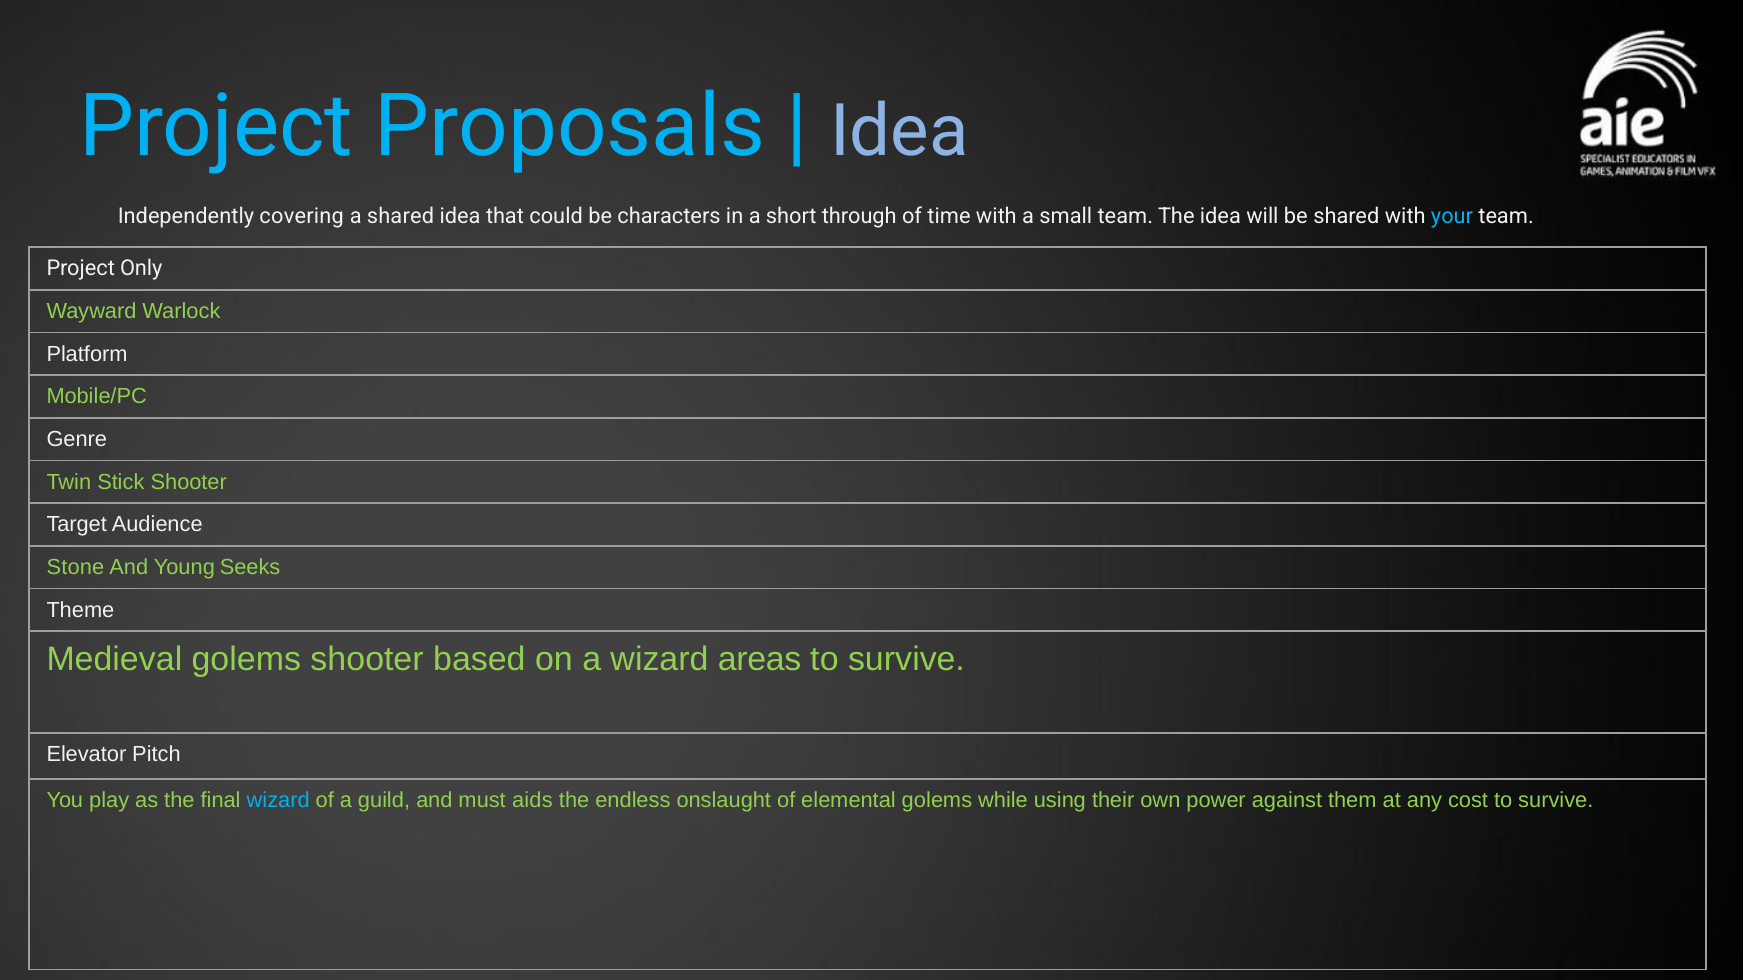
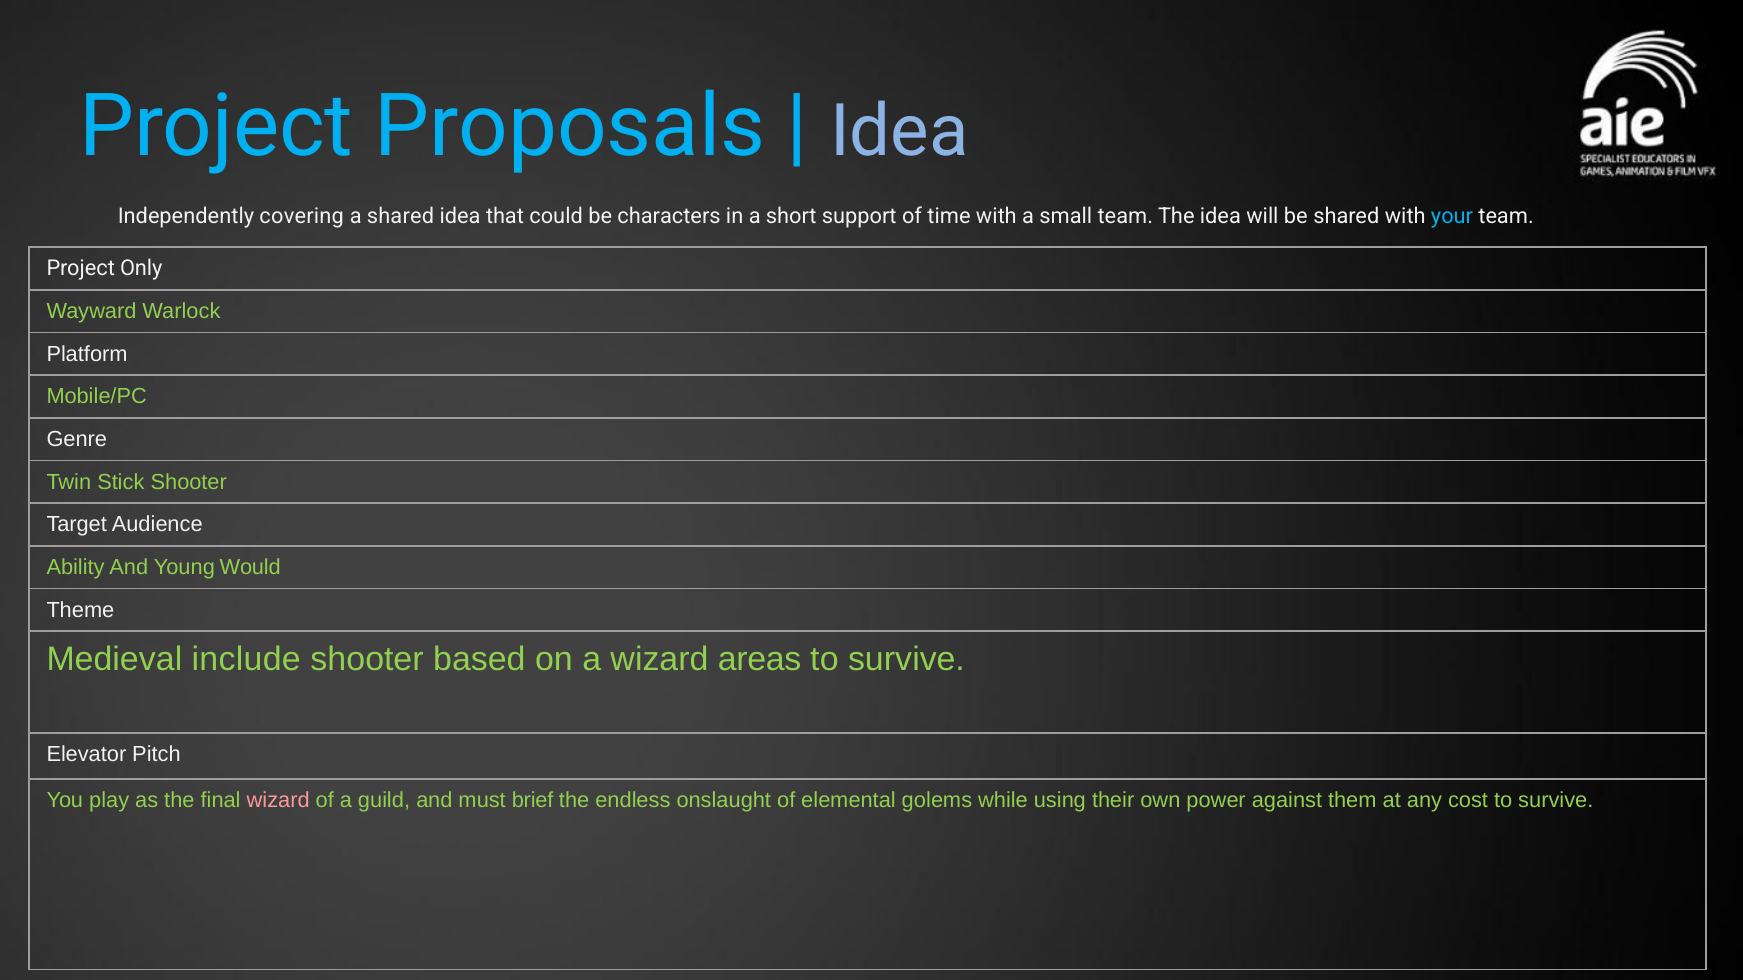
through: through -> support (859, 217)
Stone: Stone -> Ability (76, 567)
Seeks: Seeks -> Would (250, 567)
Medieval golems: golems -> include (246, 660)
wizard colour: light blue -> pink (278, 801)
aids: aids -> brief (533, 801)
